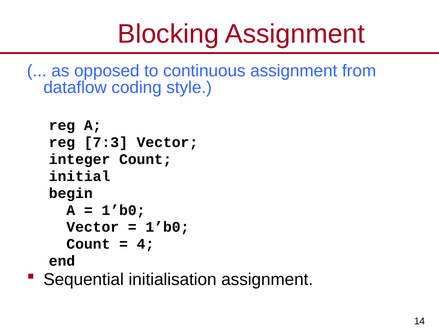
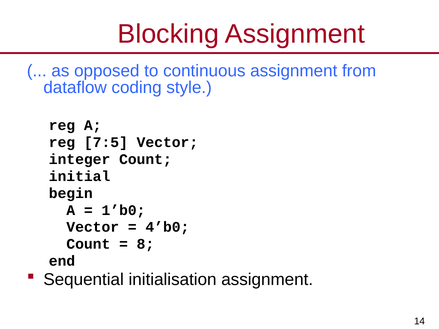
7:3: 7:3 -> 7:5 (106, 142)
1’b0: 1’b0 -> 4’b0 (167, 227)
4: 4 -> 8 (145, 244)
